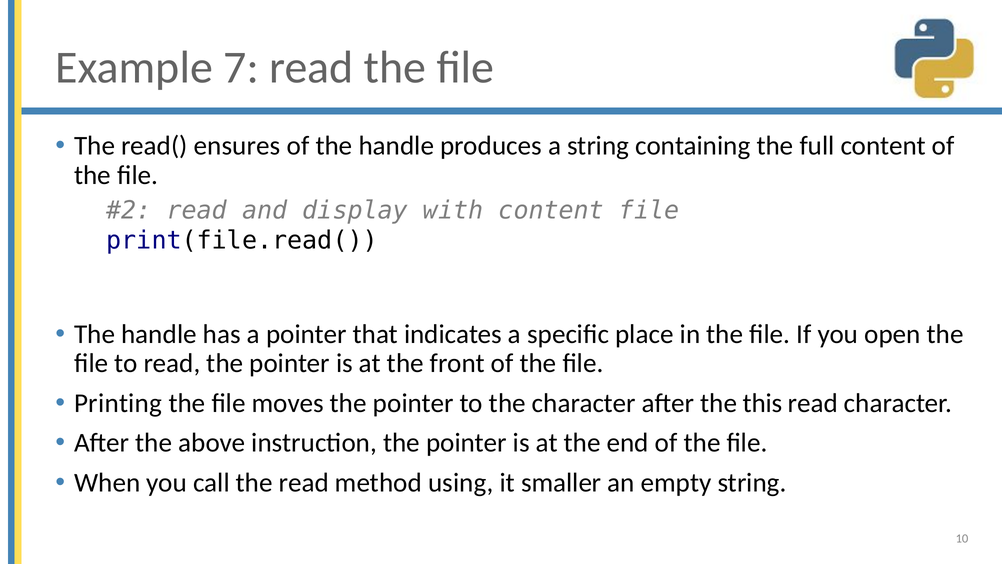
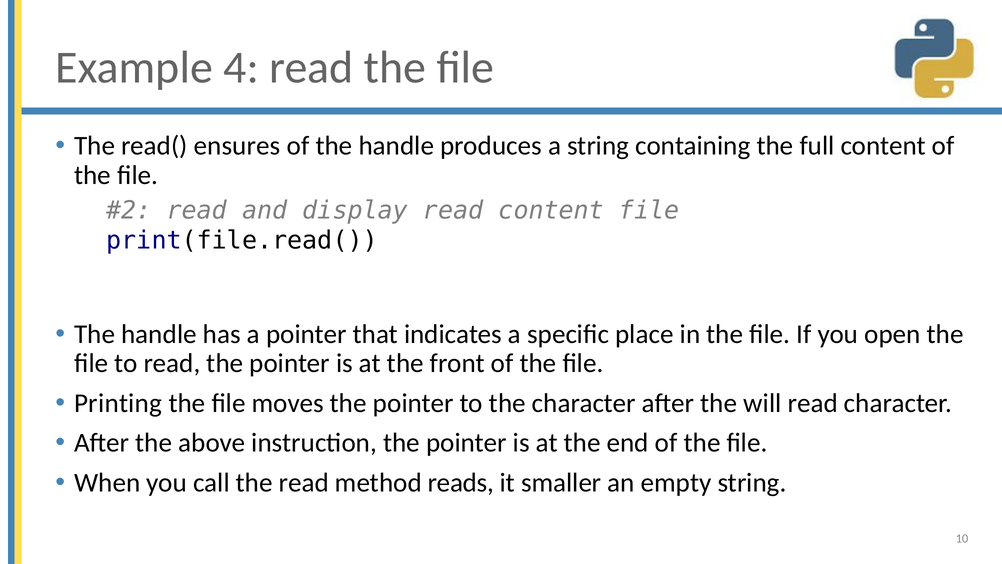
7: 7 -> 4 (241, 68)
display with: with -> read (453, 210)
this: this -> will (762, 403)
using: using -> reads (461, 482)
